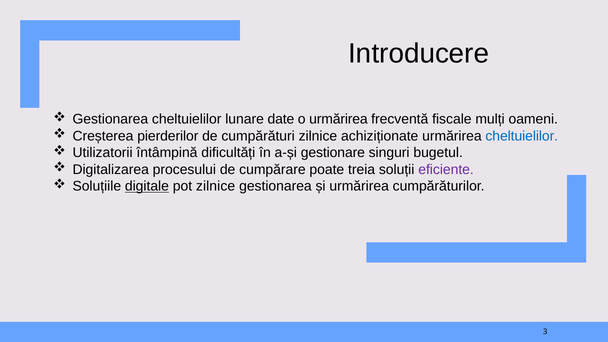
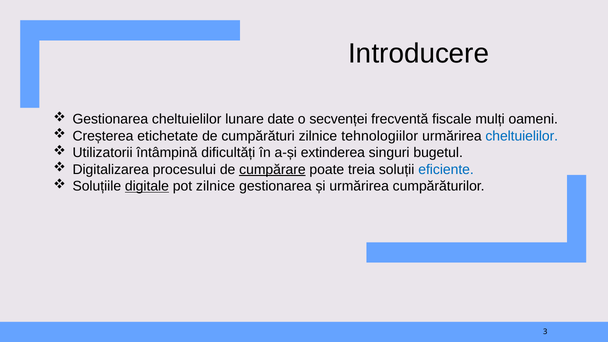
o urmărirea: urmărirea -> secvenței (338, 119)
pierderilor: pierderilor -> etichetate (168, 136)
achiziționate: achiziționate -> tehnologiilor (380, 136)
gestionare: gestionare -> extinderea (333, 153)
cumpărare underline: none -> present (272, 169)
eficiente colour: purple -> blue (446, 169)
